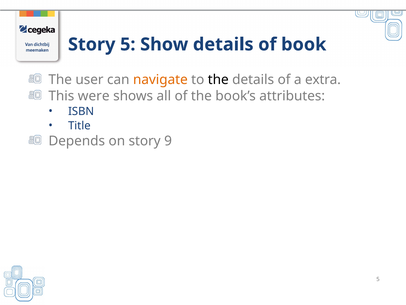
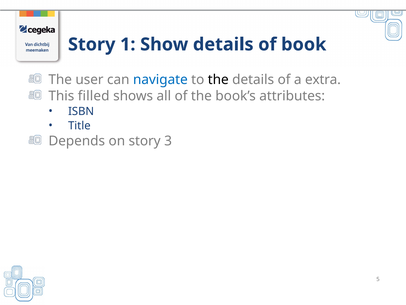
Story 5: 5 -> 1 (128, 44)
navigate colour: orange -> blue (160, 79)
were: were -> filled (94, 96)
9: 9 -> 3 (168, 141)
